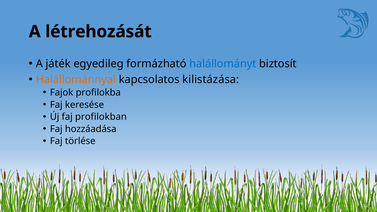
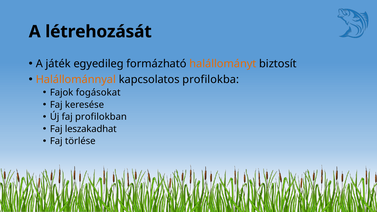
halállományt colour: blue -> orange (223, 64)
kilistázása: kilistázása -> profilokba (211, 80)
profilokba: profilokba -> fogásokat (98, 93)
hozzáadása: hozzáadása -> leszakadhat (91, 129)
